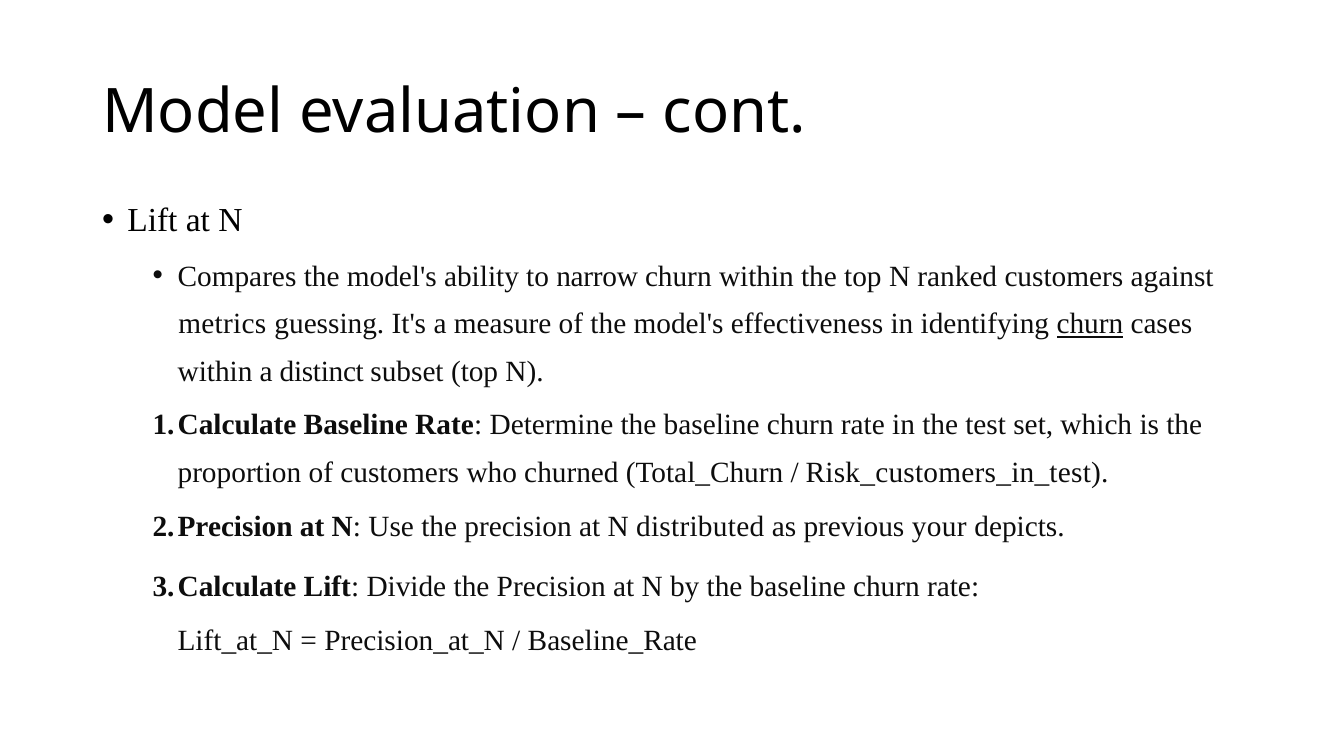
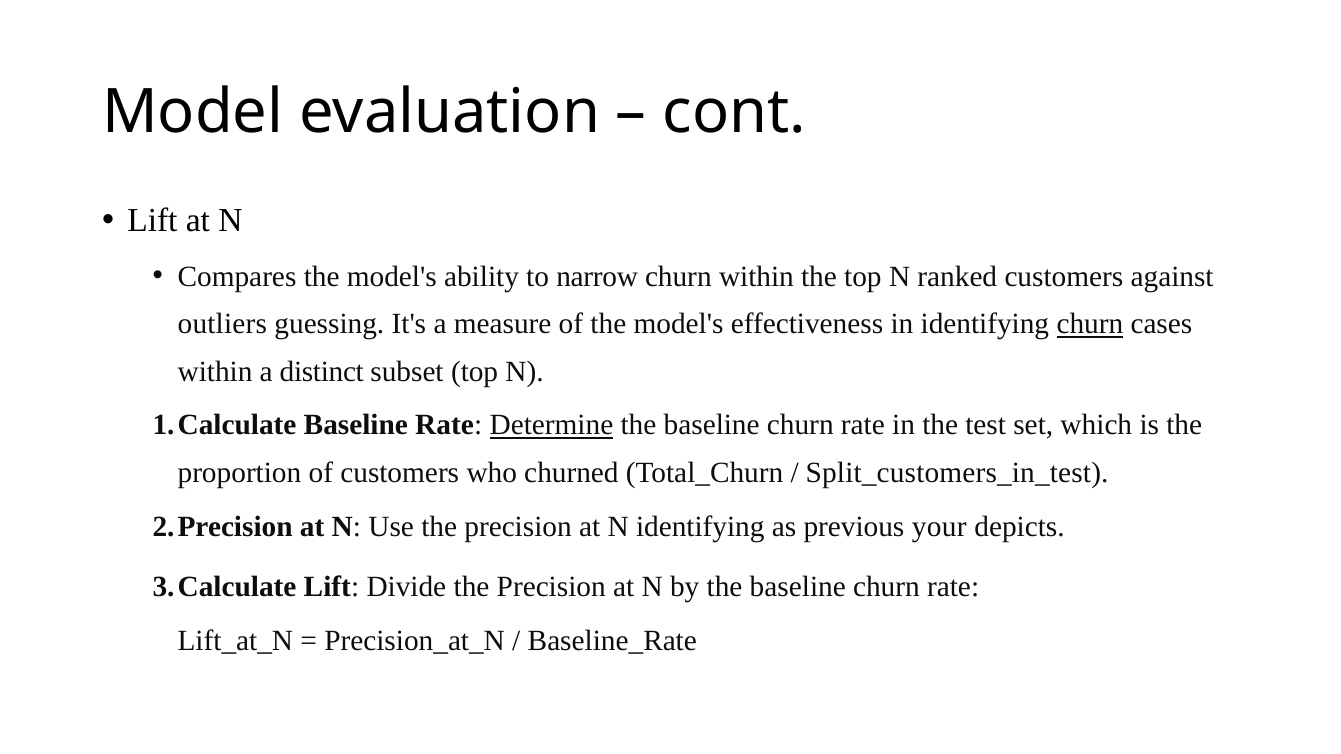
metrics: metrics -> outliers (222, 324)
Determine underline: none -> present (551, 425)
Risk_customers_in_test: Risk_customers_in_test -> Split_customers_in_test (957, 473)
N distributed: distributed -> identifying (700, 527)
